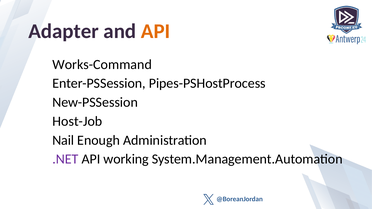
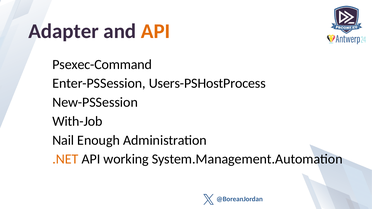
Works-Command: Works-Command -> Psexec-Command (102, 65)
Pipes-PSHostProcess: Pipes-PSHostProcess -> Users-PSHostProcess (207, 83)
Host-Job: Host-Job -> With-Job (77, 121)
.NET colour: purple -> orange (65, 159)
